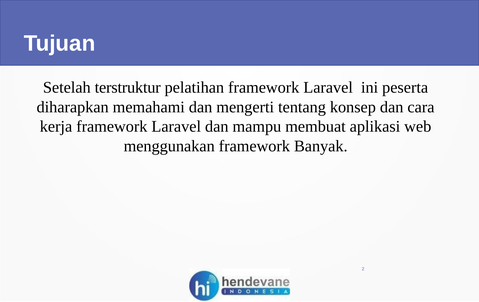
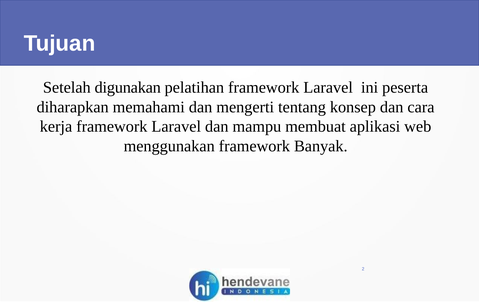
terstruktur: terstruktur -> digunakan (128, 88)
